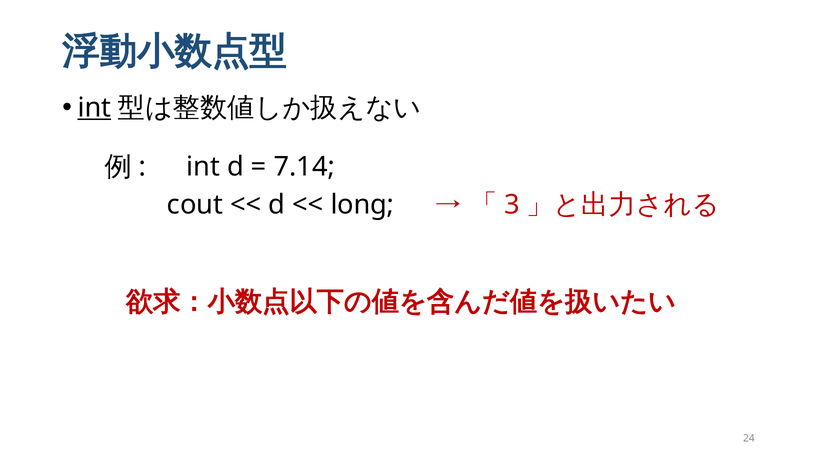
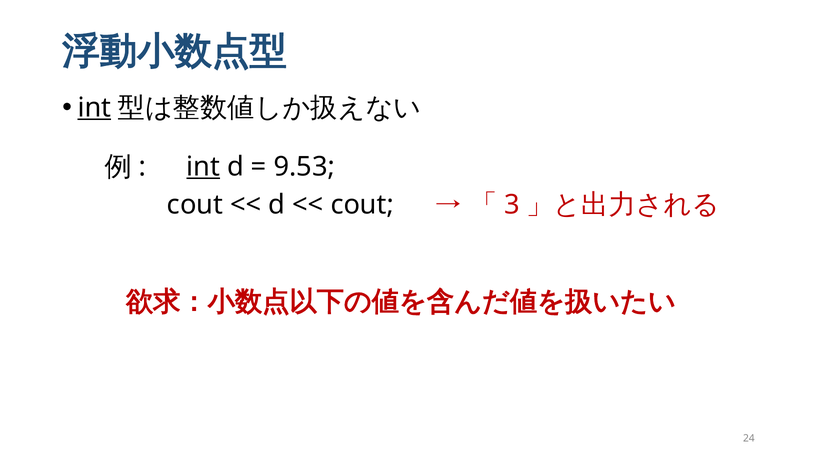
int underline: none -> present (203, 166)
7.14: 7.14 -> 9.53 (304, 166)
long: long -> cout (362, 204)
